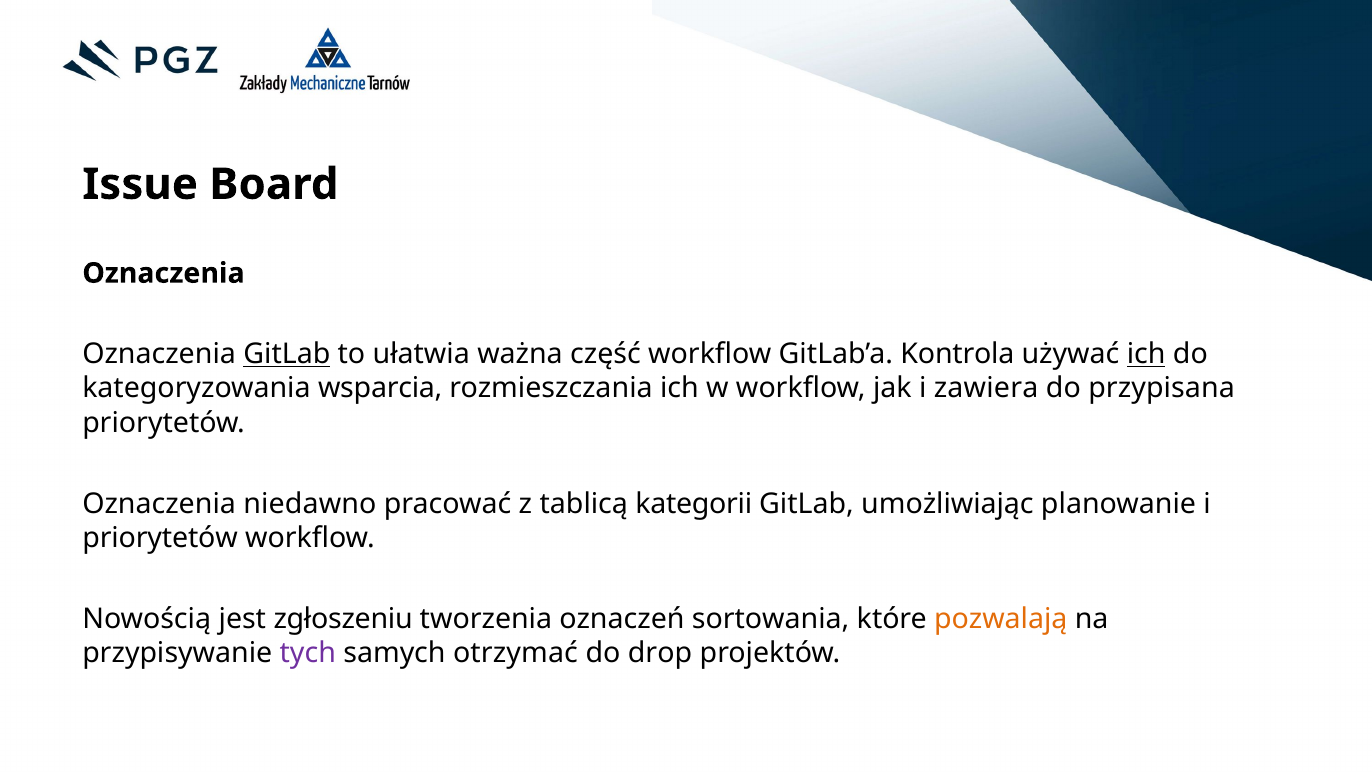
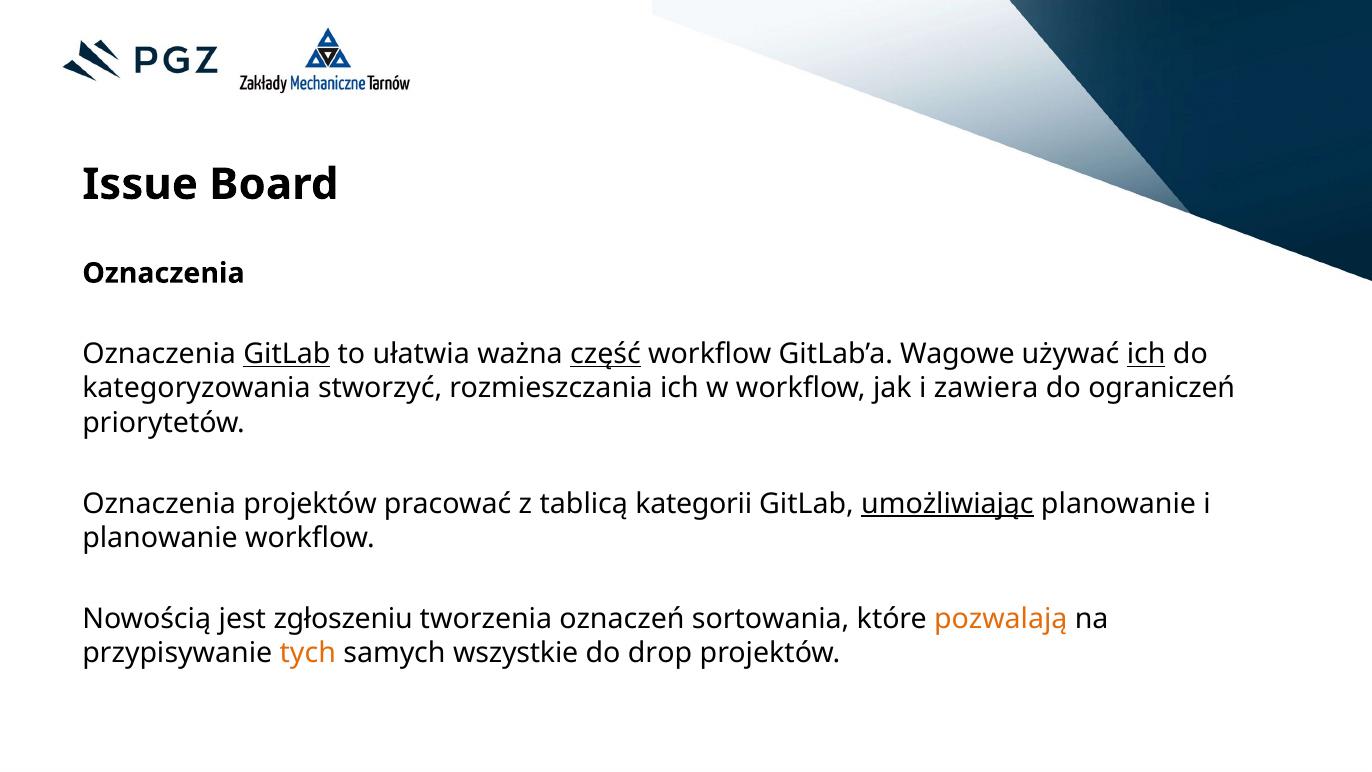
część underline: none -> present (606, 354)
Kontrola: Kontrola -> Wagowe (957, 354)
wsparcia: wsparcia -> stworzyć (380, 388)
przypisana: przypisana -> ograniczeń (1162, 388)
Oznaczenia niedawno: niedawno -> projektów (310, 503)
umożliwiając underline: none -> present (947, 503)
priorytetów: priorytetów -> planowanie (160, 538)
tych colour: purple -> orange (308, 653)
otrzymać: otrzymać -> wszystkie (516, 653)
